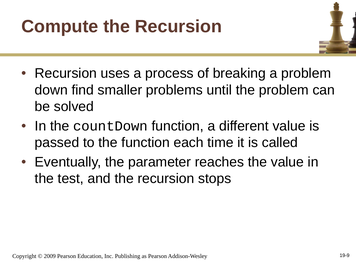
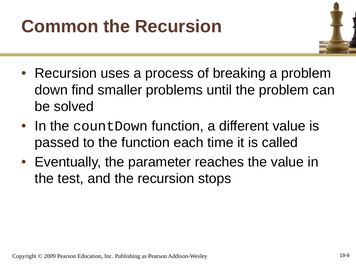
Compute: Compute -> Common (60, 26)
